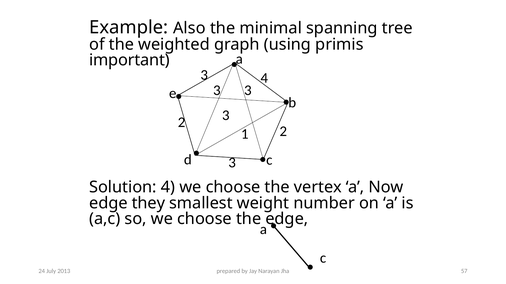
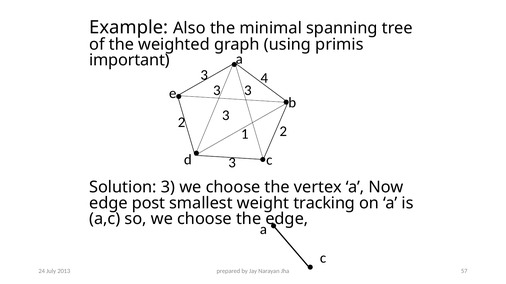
Solution 4: 4 -> 3 (168, 188)
they: they -> post (148, 203)
number: number -> tracking (324, 203)
